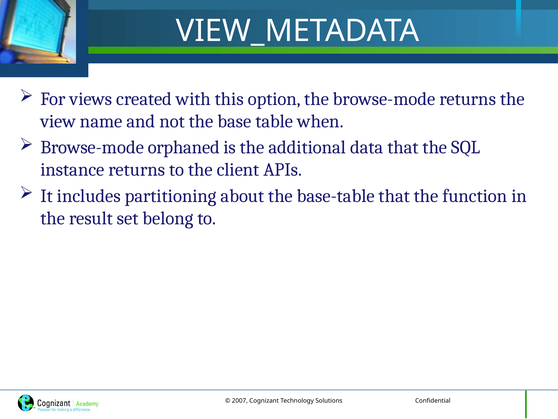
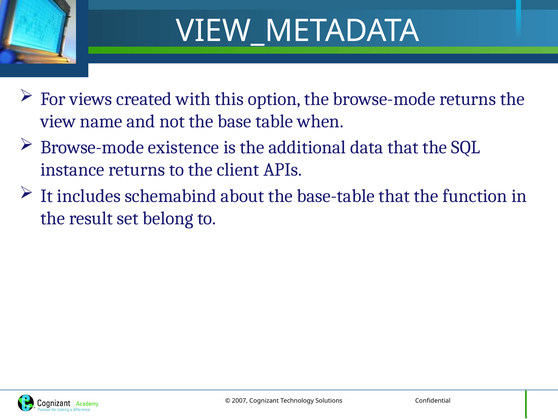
orphaned: orphaned -> existence (184, 147)
partitioning: partitioning -> schemabind (171, 196)
